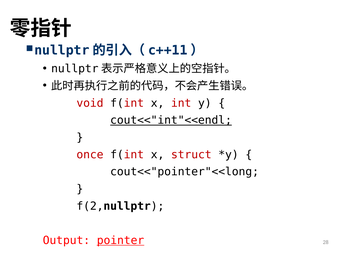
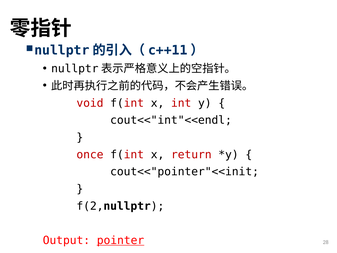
cout<<"int"<<endl underline: present -> none (171, 120)
struct: struct -> return (191, 154)
cout<<"pointer"<<long: cout<<"pointer"<<long -> cout<<"pointer"<<init (185, 172)
